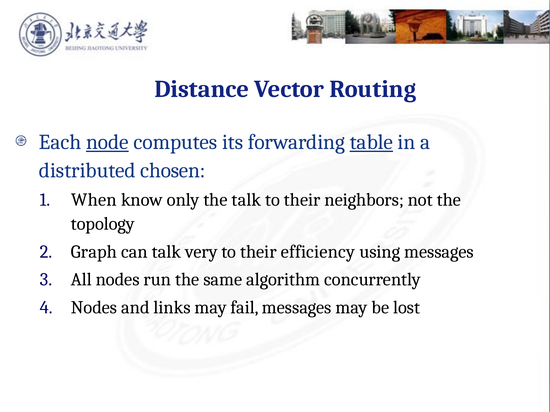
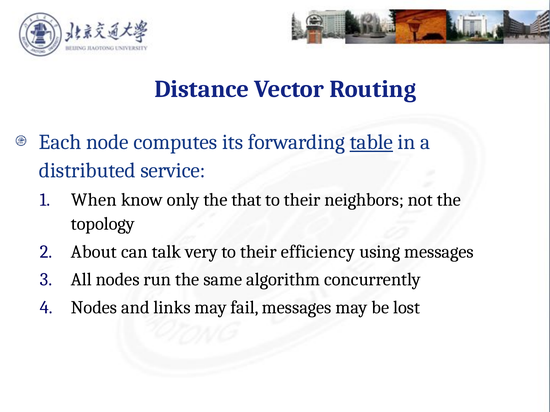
node underline: present -> none (107, 142)
chosen: chosen -> service (173, 170)
the talk: talk -> that (247, 200)
Graph: Graph -> About (94, 252)
